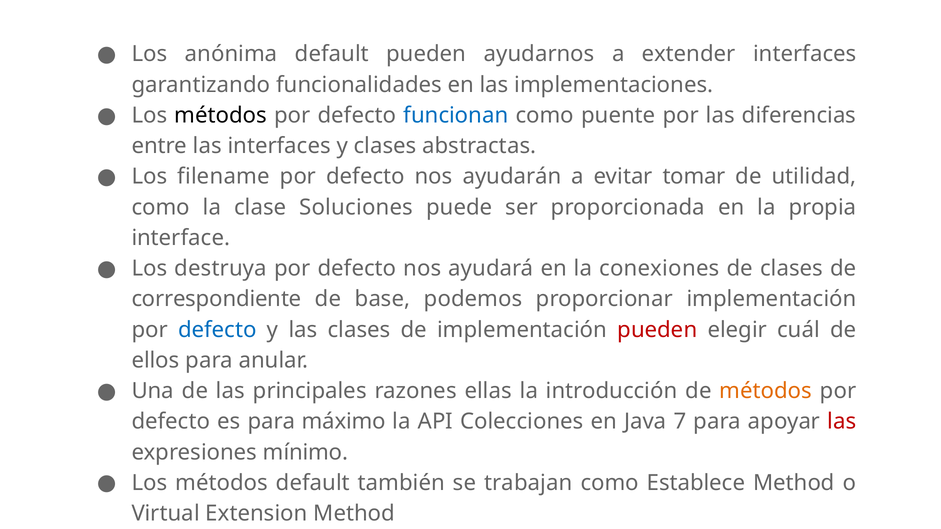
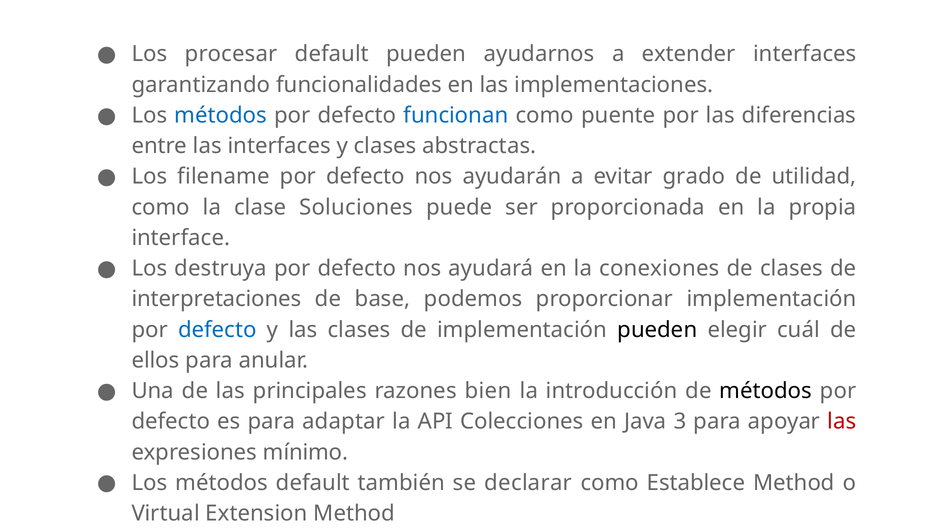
anónima: anónima -> procesar (231, 54)
métodos colour: black -> blue (221, 115)
tomar: tomar -> grado (694, 177)
correspondiente: correspondiente -> interpretaciones (216, 299)
pueden colour: red -> black (657, 330)
ellas: ellas -> bien (488, 391)
métodos colour: orange -> black (766, 391)
máximo: máximo -> adaptar (344, 422)
7: 7 -> 3 (680, 422)
trabajan: trabajan -> declarar (528, 483)
